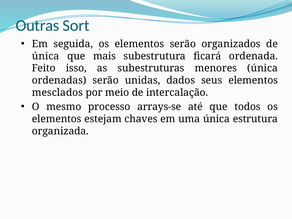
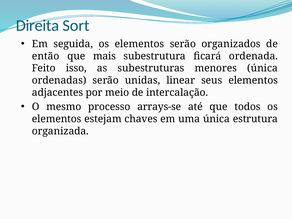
Outras: Outras -> Direita (37, 26)
única: única -> então (46, 56)
dados: dados -> linear (181, 80)
mesclados: mesclados -> adjacentes (57, 93)
